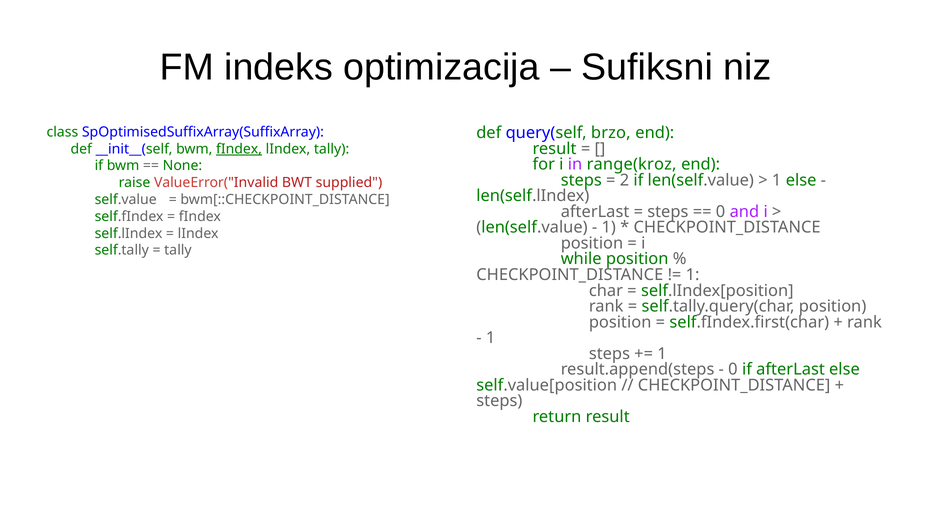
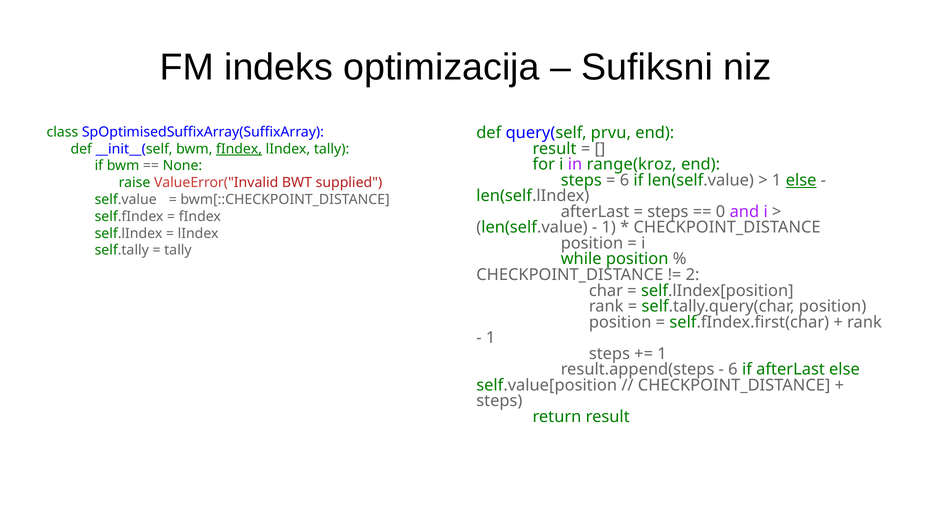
brzo: brzo -> prvu (611, 133)
2: 2 -> 6 (624, 180)
else underline: none -> present (801, 180)
1: 1 -> 2 (693, 275)
0: 0 -> 6 (733, 370)
